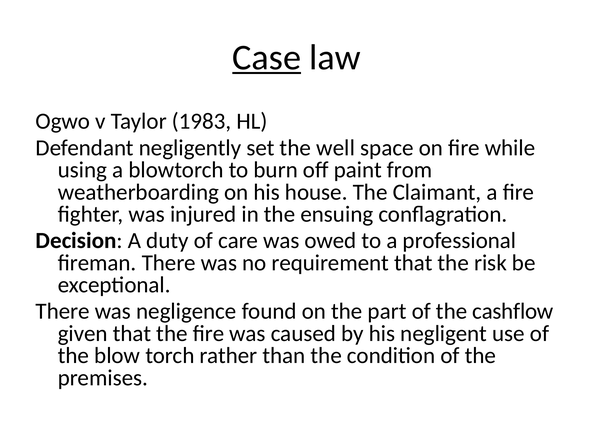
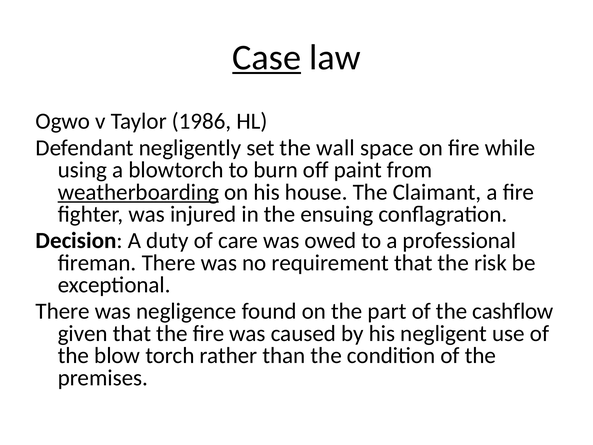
1983: 1983 -> 1986 (202, 121)
well: well -> wall (336, 148)
weatherboarding underline: none -> present (138, 192)
